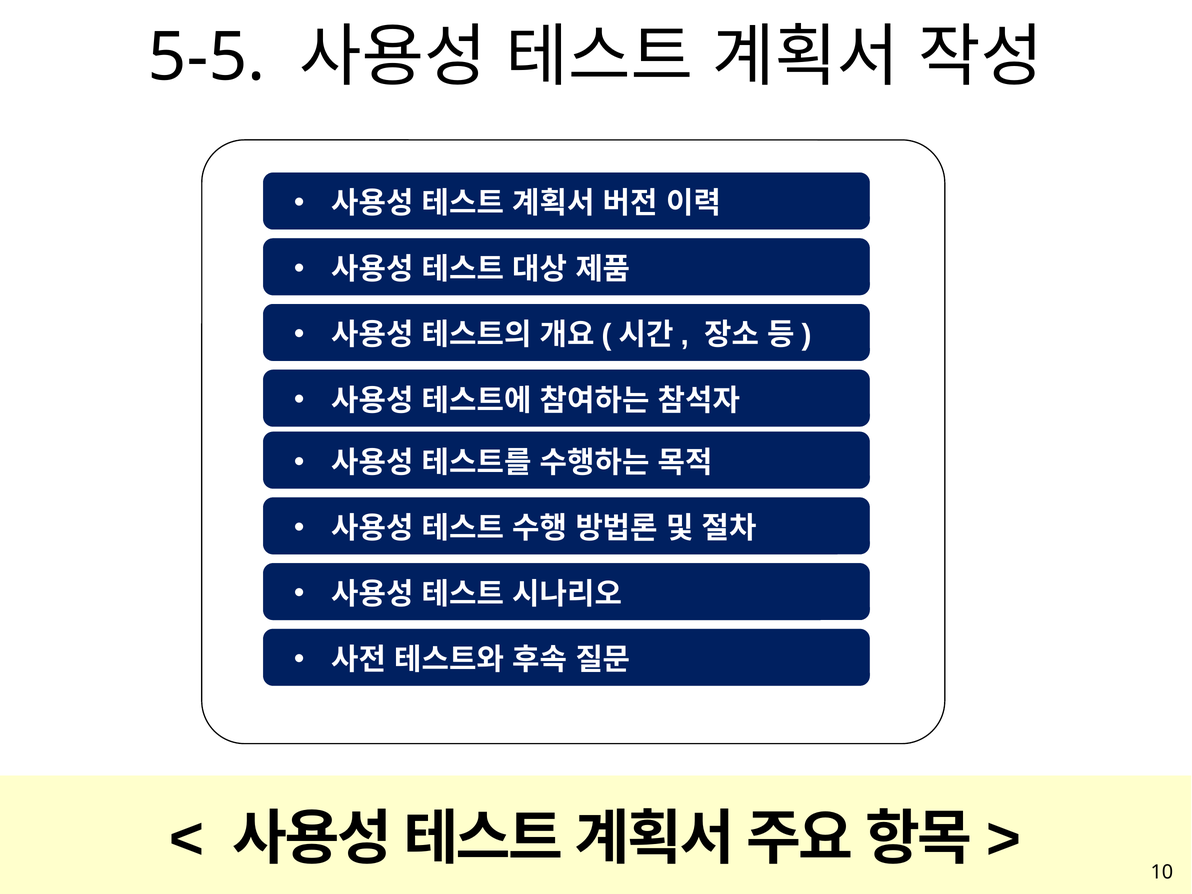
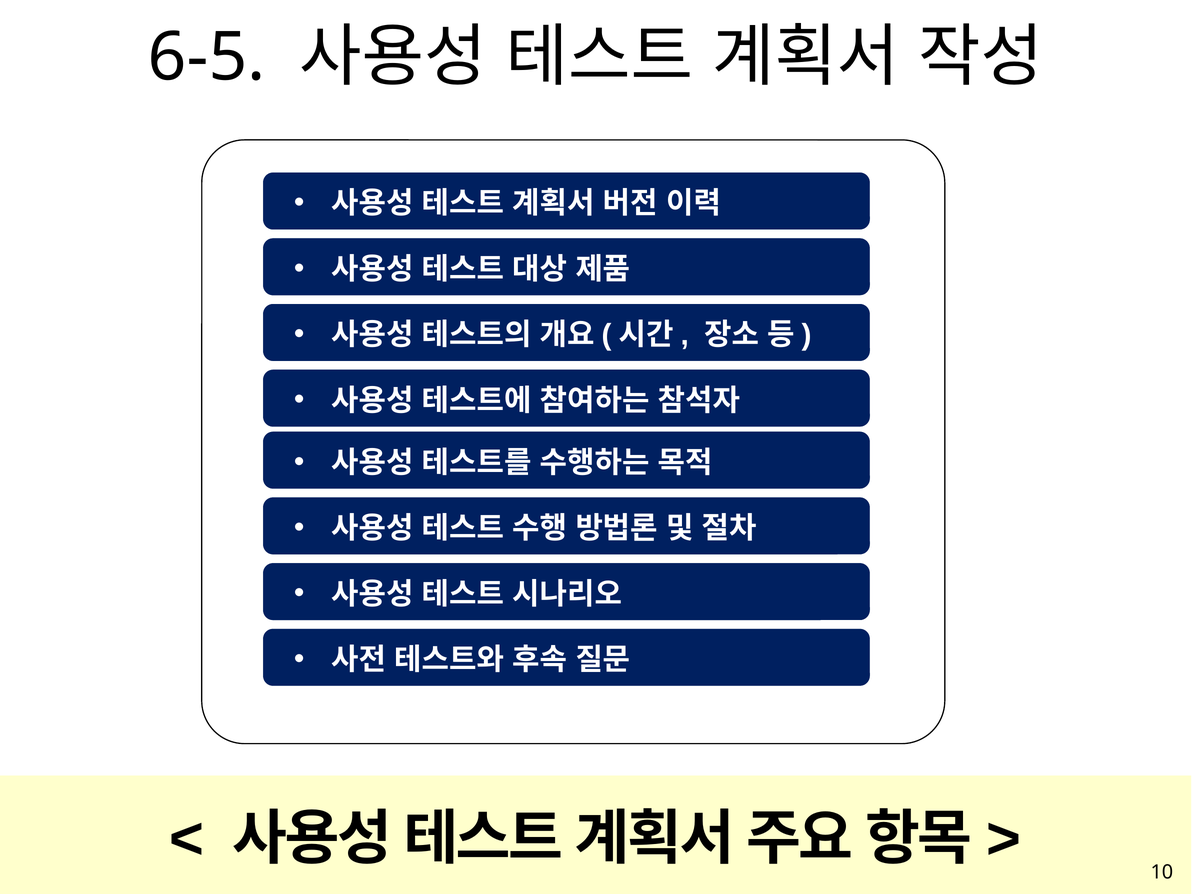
5-5: 5-5 -> 6-5 (207, 57)
